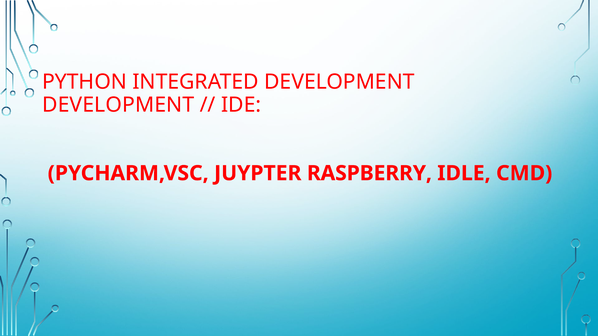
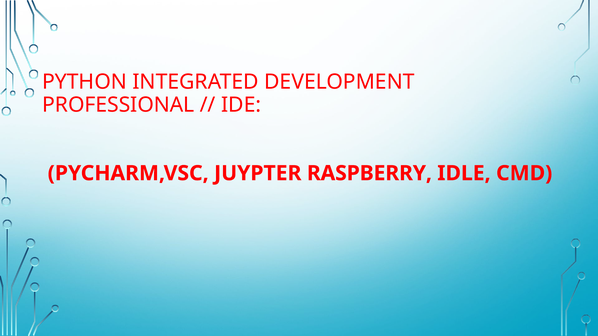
DEVELOPMENT: DEVELOPMENT -> PROFESSIONAL (118, 105)
